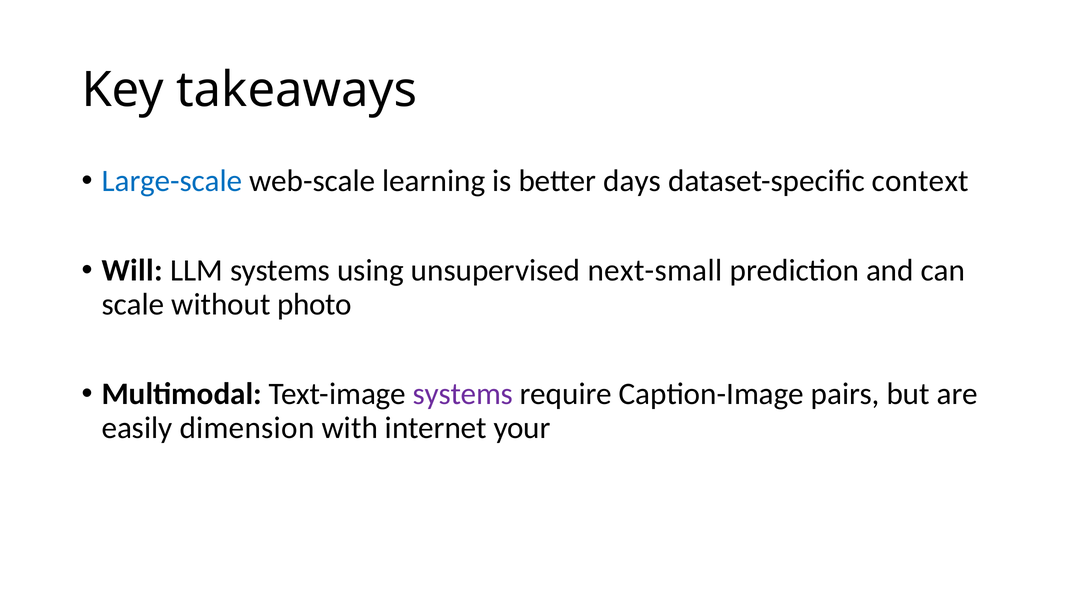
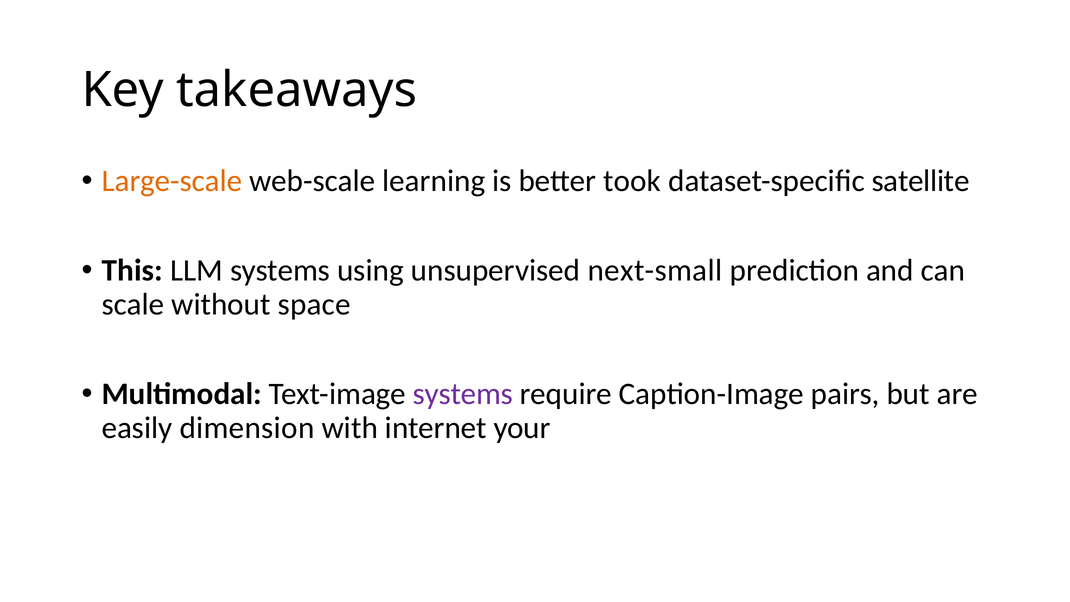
Large-scale colour: blue -> orange (172, 181)
days: days -> took (632, 181)
context: context -> satellite (921, 181)
Will: Will -> This (132, 271)
photo: photo -> space (314, 304)
